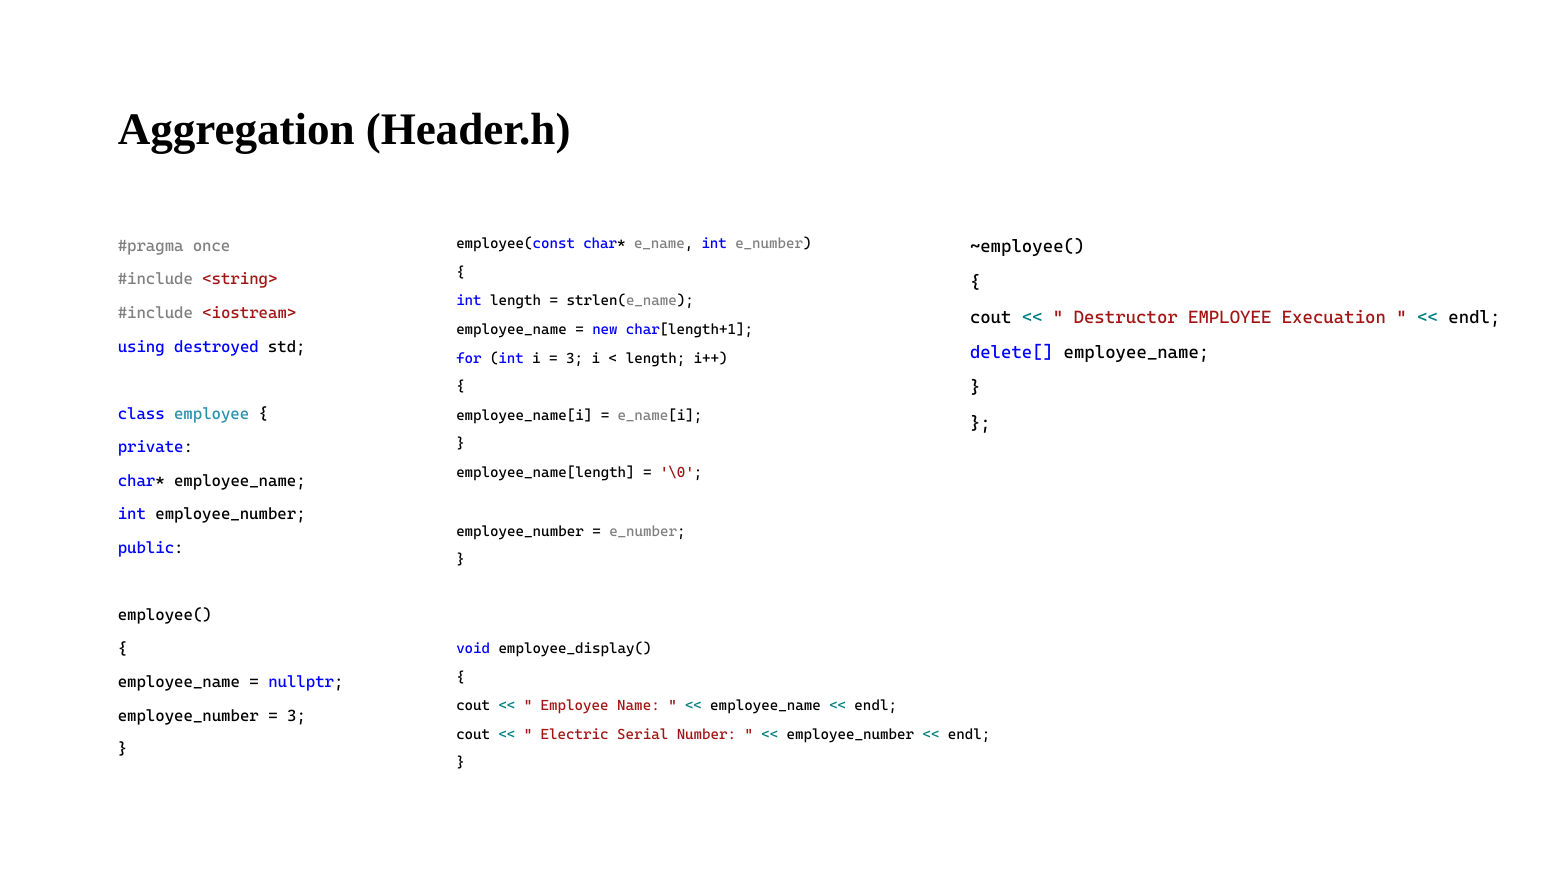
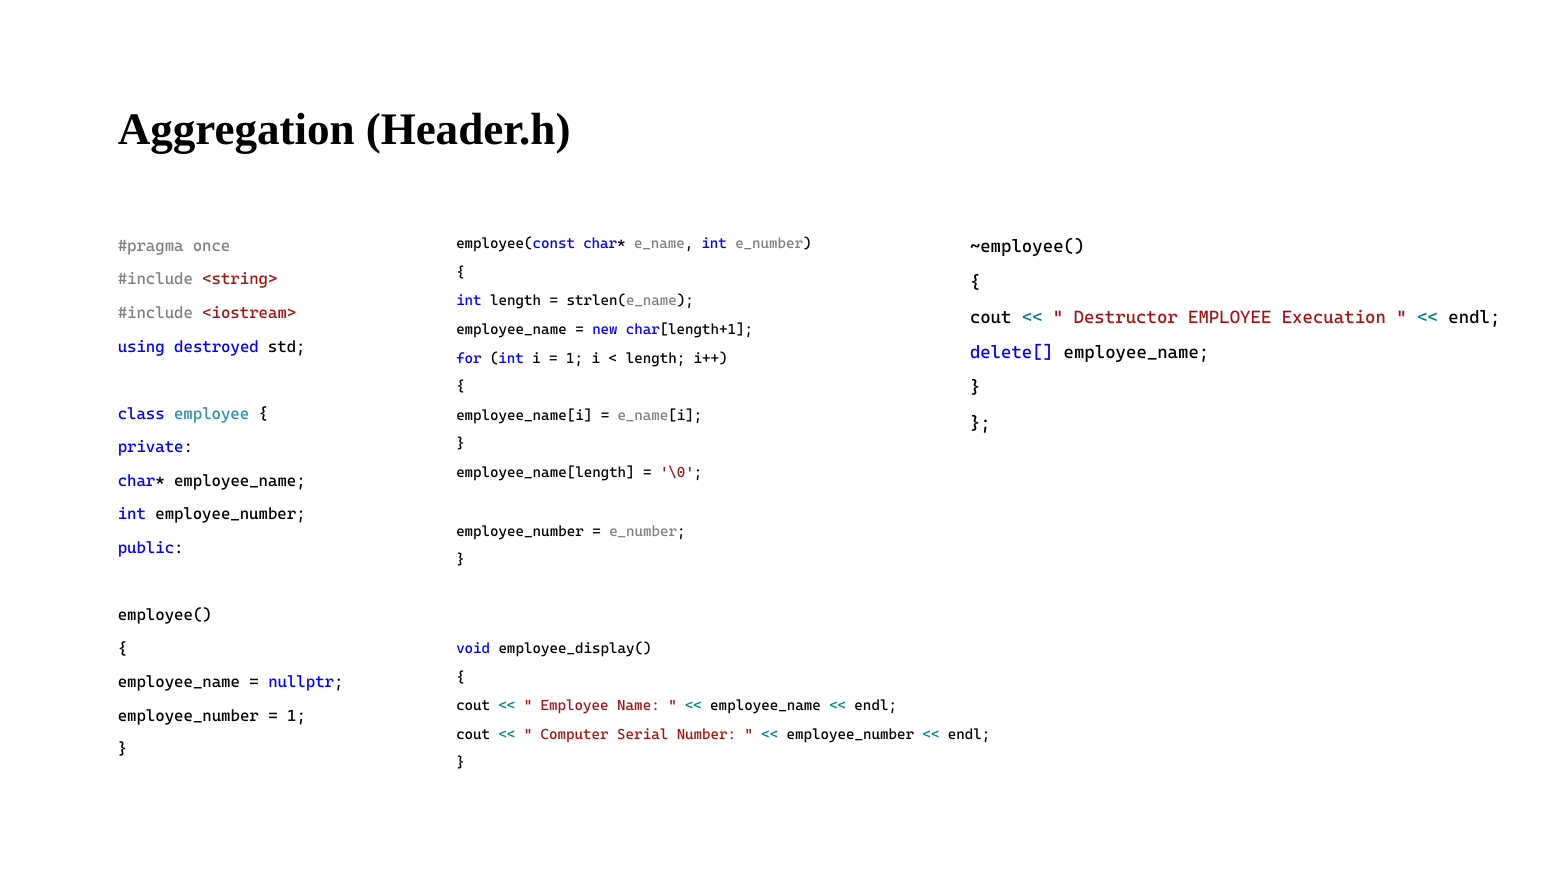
3: 3 -> 1 (575, 358)
3: 3 -> 1 (297, 716)
Electric: Electric -> Computer (575, 735)
